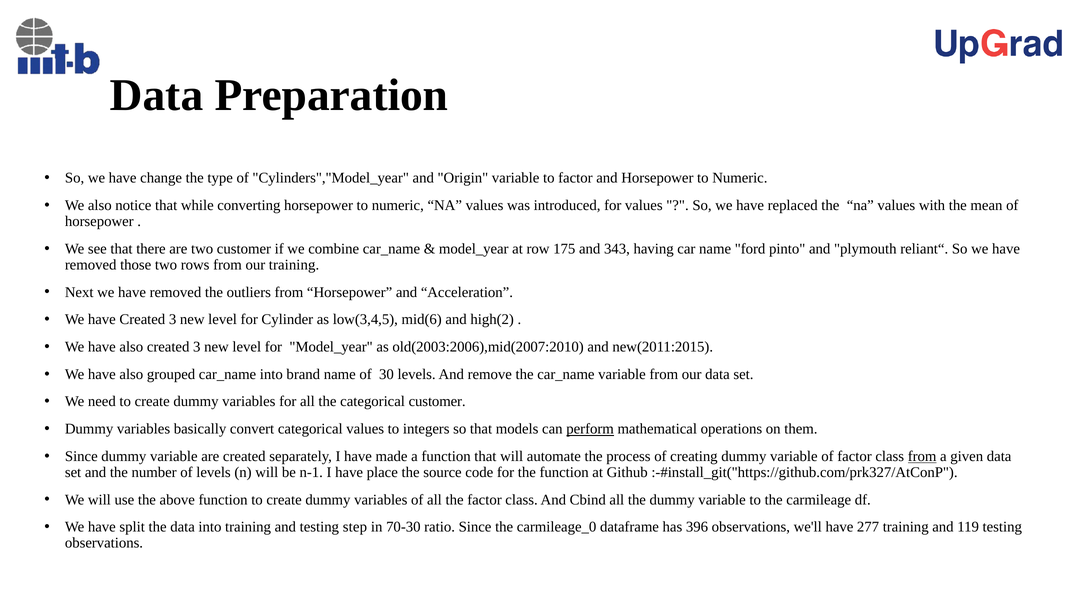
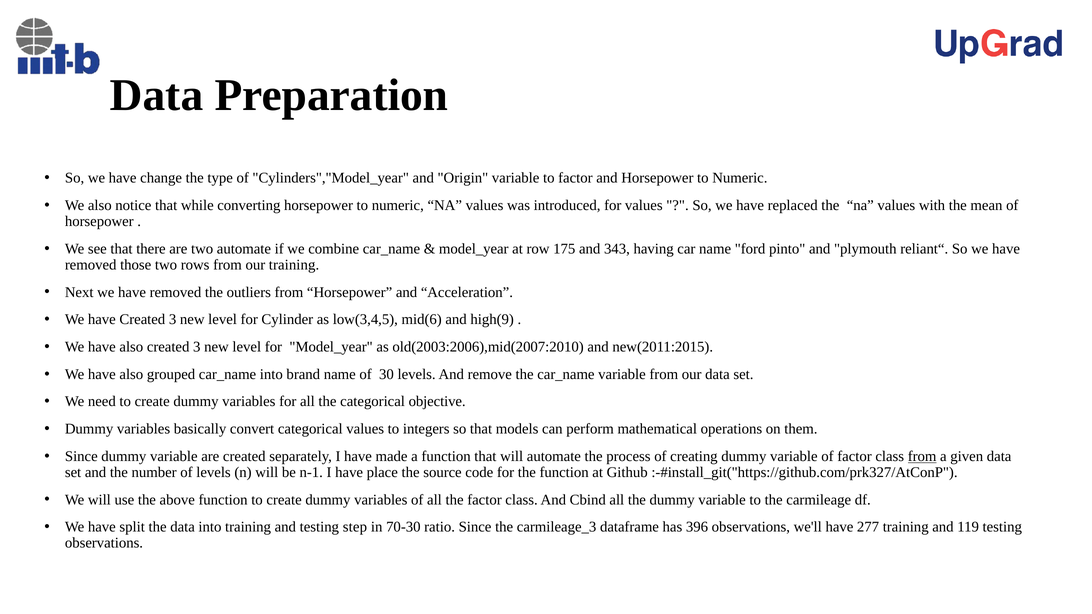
two customer: customer -> automate (244, 249)
high(2: high(2 -> high(9 (492, 320)
categorical customer: customer -> objective (437, 402)
perform underline: present -> none (590, 429)
carmileage_0: carmileage_0 -> carmileage_3 (557, 527)
